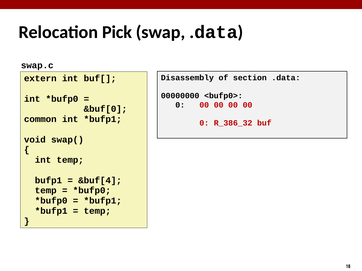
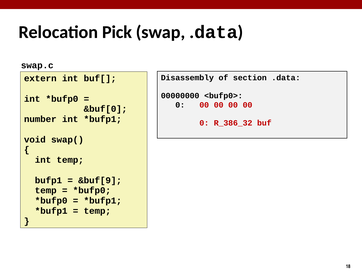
common: common -> number (40, 119)
&buf[4: &buf[4 -> &buf[9 (100, 181)
